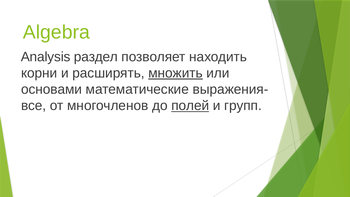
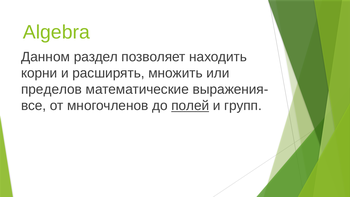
Analysis: Analysis -> Данном (46, 57)
множить underline: present -> none (176, 73)
основами: основами -> пределов (51, 89)
